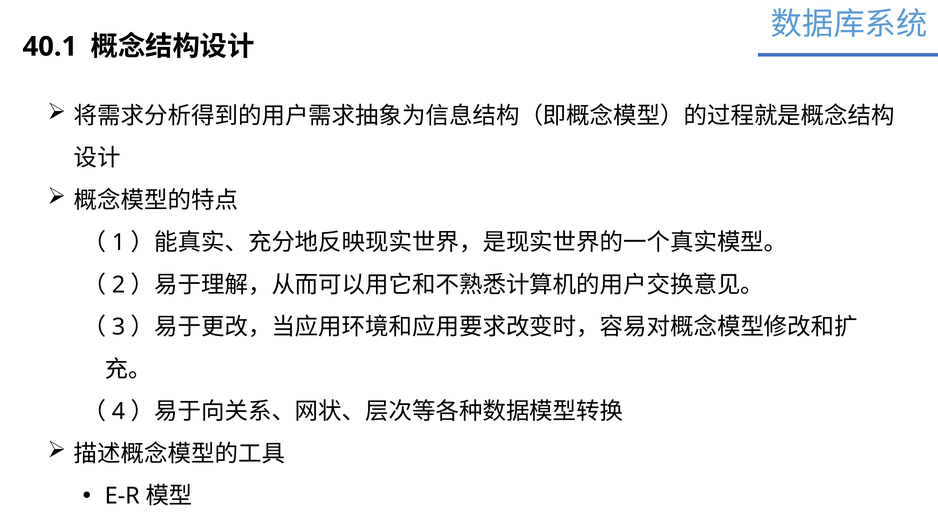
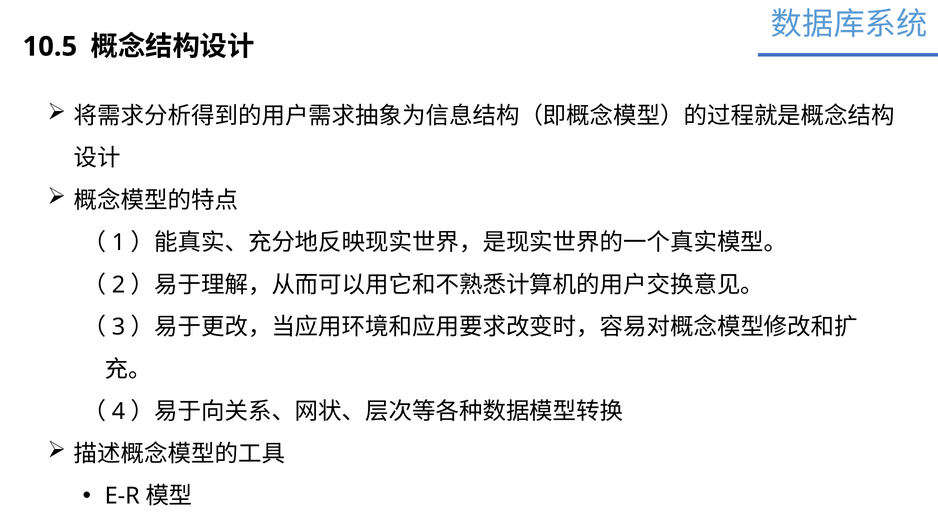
40.1: 40.1 -> 10.5 (50, 47)
